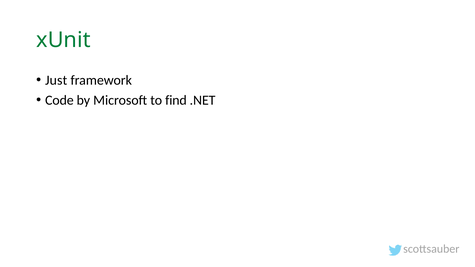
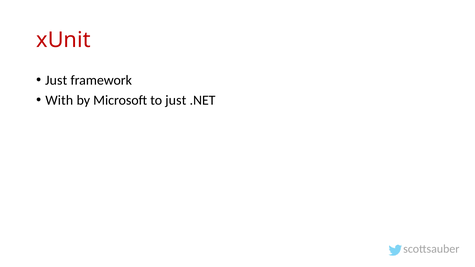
xUnit colour: green -> red (63, 40)
Code: Code -> With (59, 100)
to find: find -> just (176, 100)
